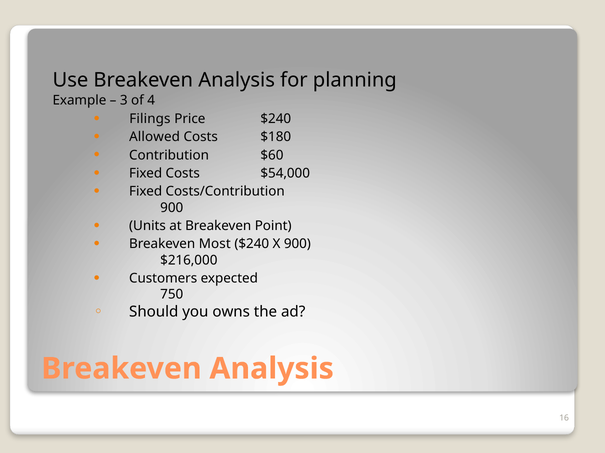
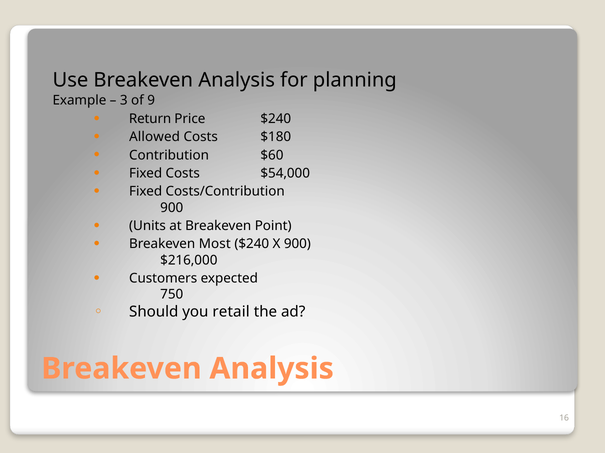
4: 4 -> 9 (151, 101)
Filings: Filings -> Return (150, 119)
owns: owns -> retail (231, 312)
